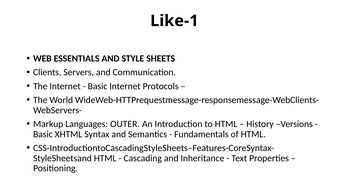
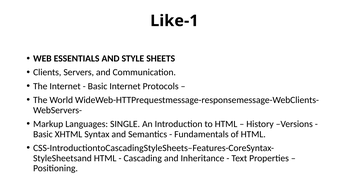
OUTER: OUTER -> SINGLE (125, 124)
